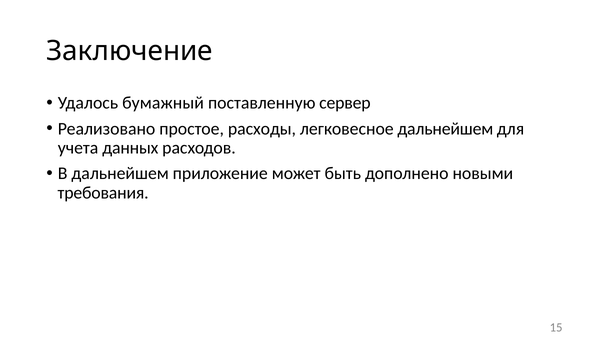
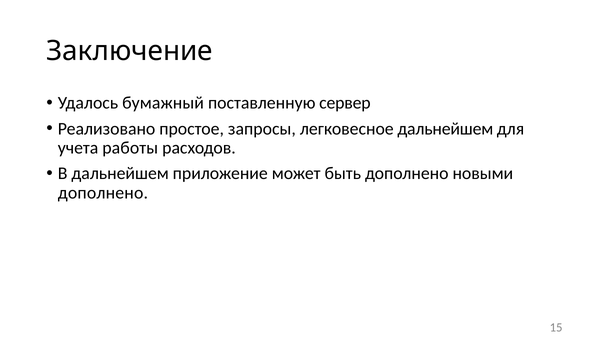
расходы: расходы -> запросы (262, 128)
данных: данных -> работы (130, 148)
требования: требования -> дополнено (103, 192)
